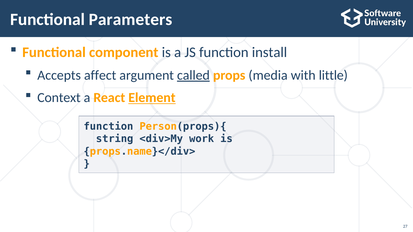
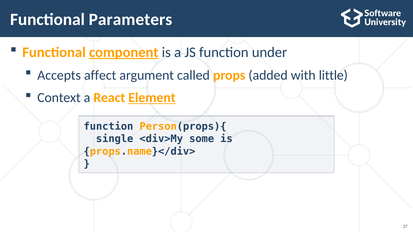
component underline: none -> present (124, 52)
install: install -> under (269, 52)
called underline: present -> none (193, 75)
media: media -> added (268, 75)
string: string -> single (115, 139)
work: work -> some (202, 139)
